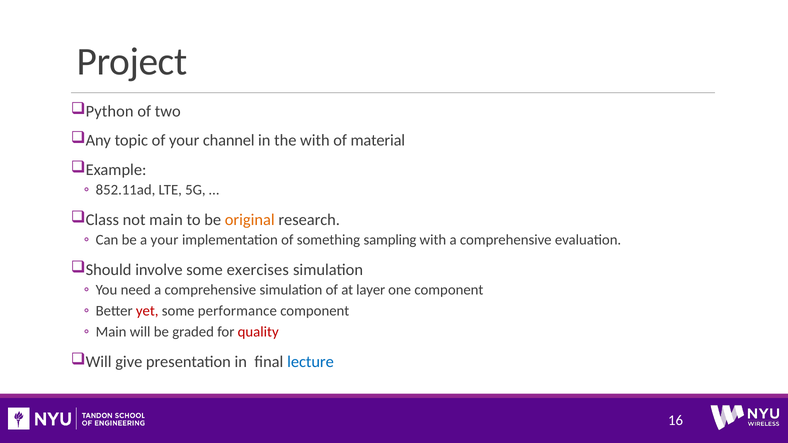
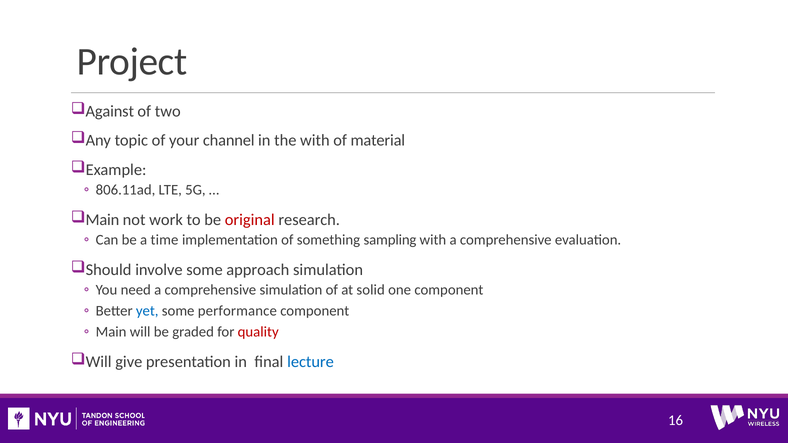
Python: Python -> Against (110, 111)
852.11ad: 852.11ad -> 806.11ad (126, 190)
Class: Class -> Main (102, 220)
not main: main -> work (166, 220)
original colour: orange -> red (250, 220)
a your: your -> time (165, 240)
exercises: exercises -> approach (258, 270)
layer: layer -> solid (371, 290)
yet colour: red -> blue (147, 311)
